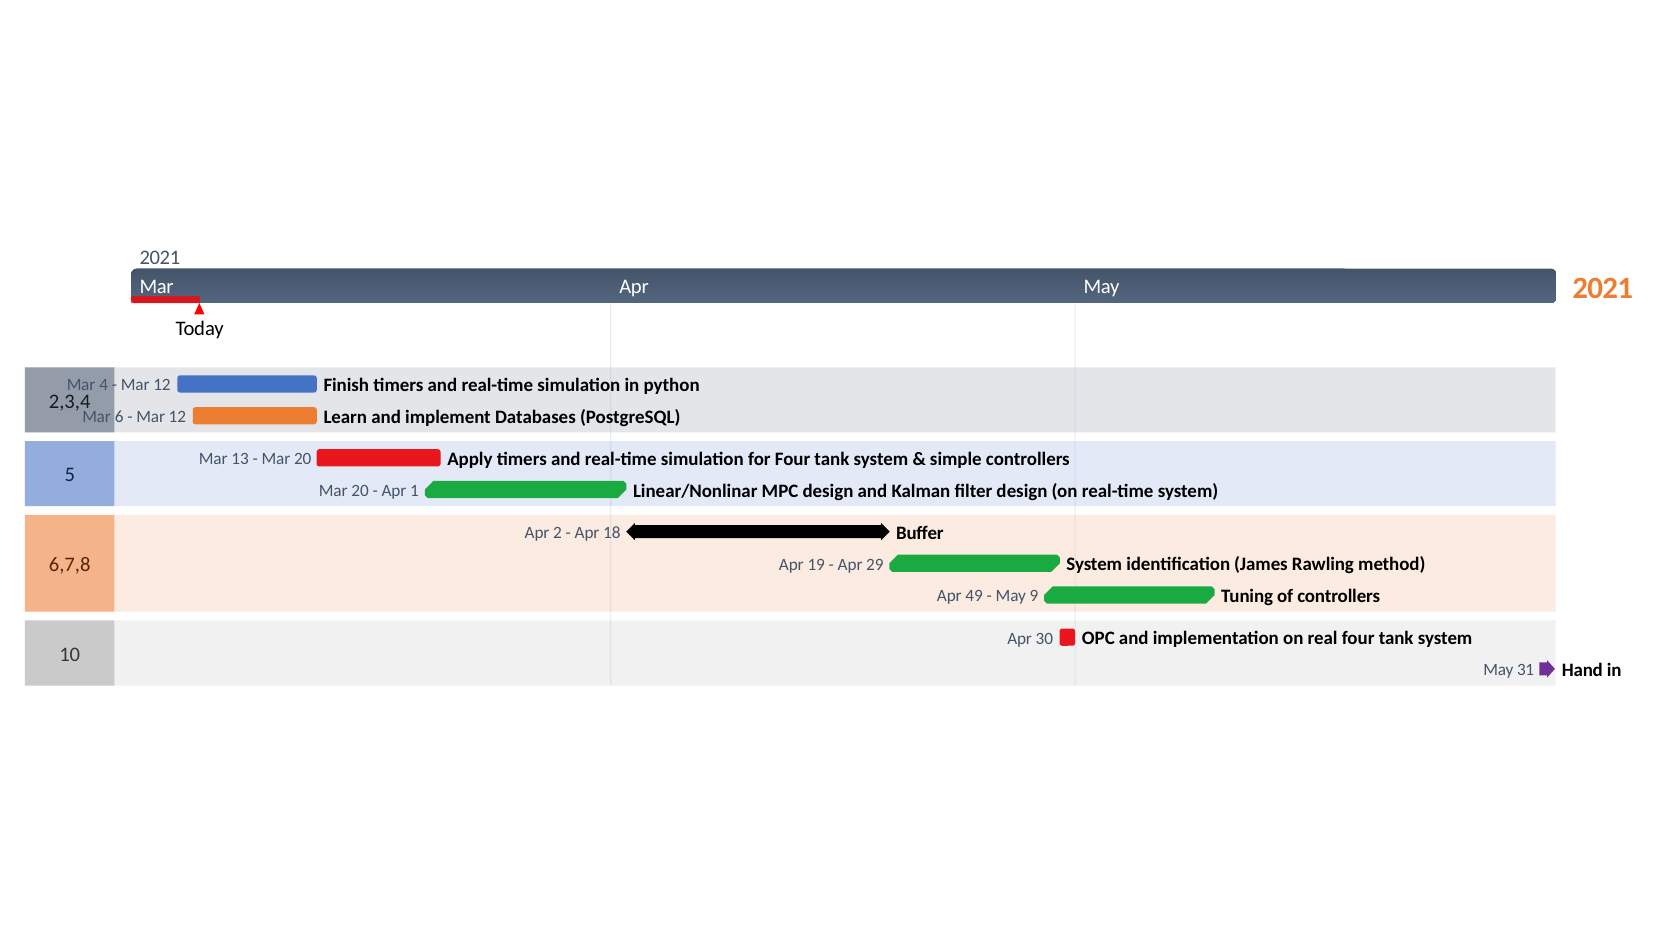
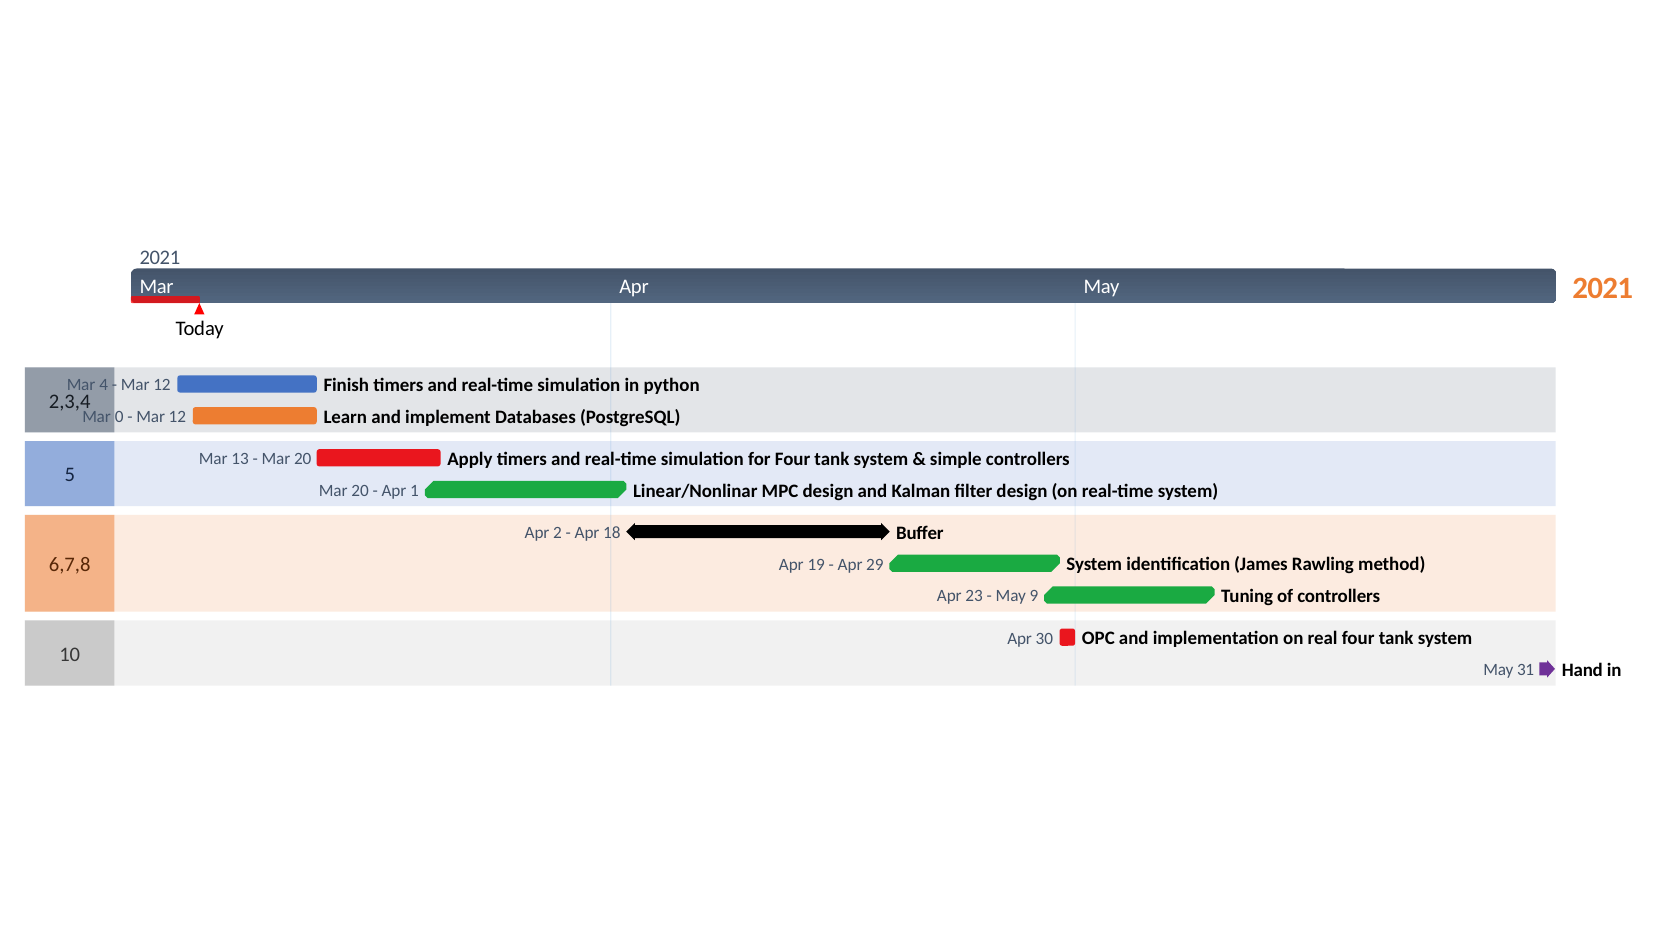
6: 6 -> 0 (119, 417)
49: 49 -> 23 (974, 596)
